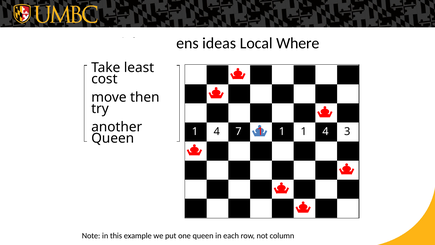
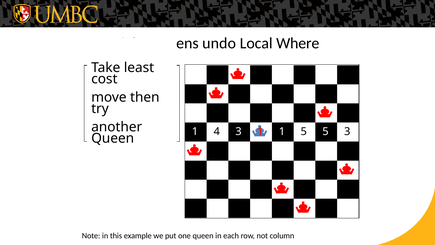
ideas: ideas -> undo (219, 43)
1 7: 7 -> 3 (238, 131)
1: 1 -> 5 (304, 131)
4: 4 -> 5 (325, 131)
